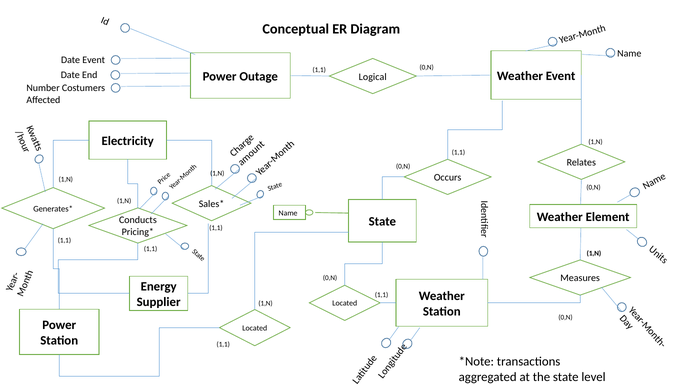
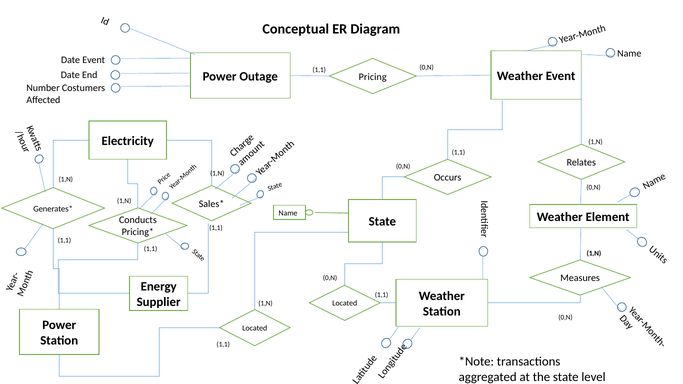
Logical: Logical -> Pricing (373, 77)
